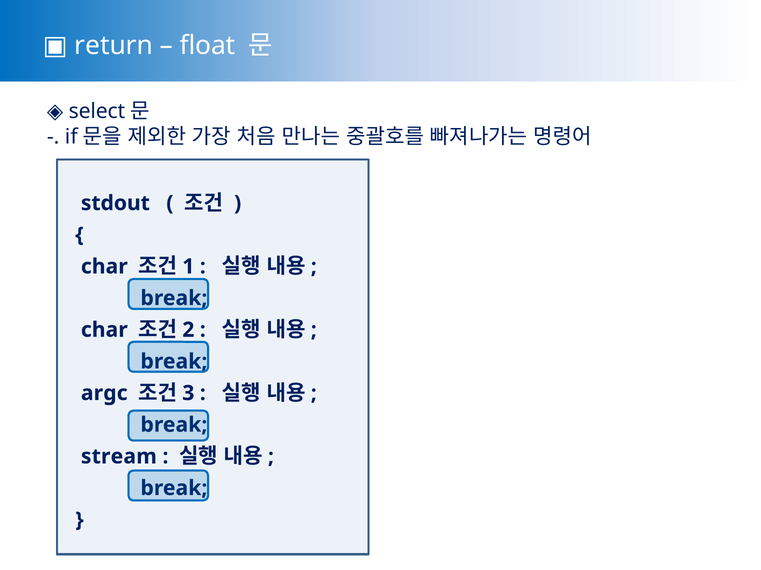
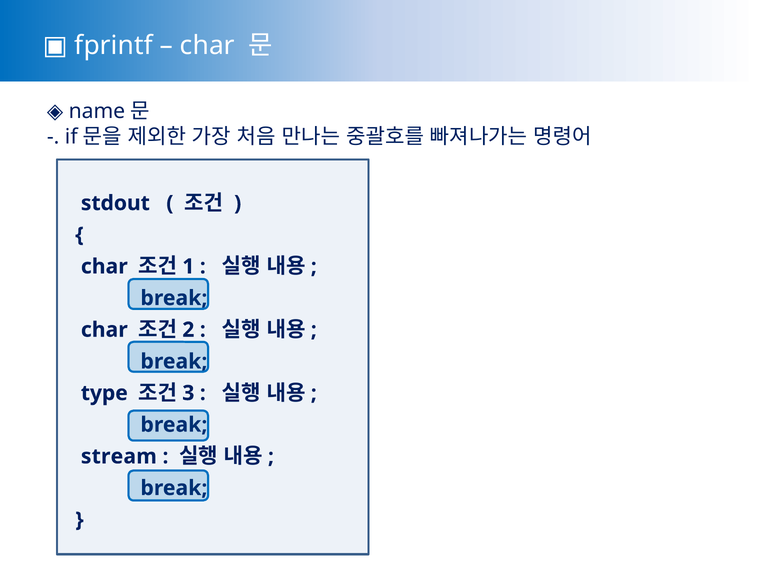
return: return -> fprintf (114, 45)
float: float -> char (207, 45)
select: select -> name (97, 111)
argc: argc -> type (104, 394)
